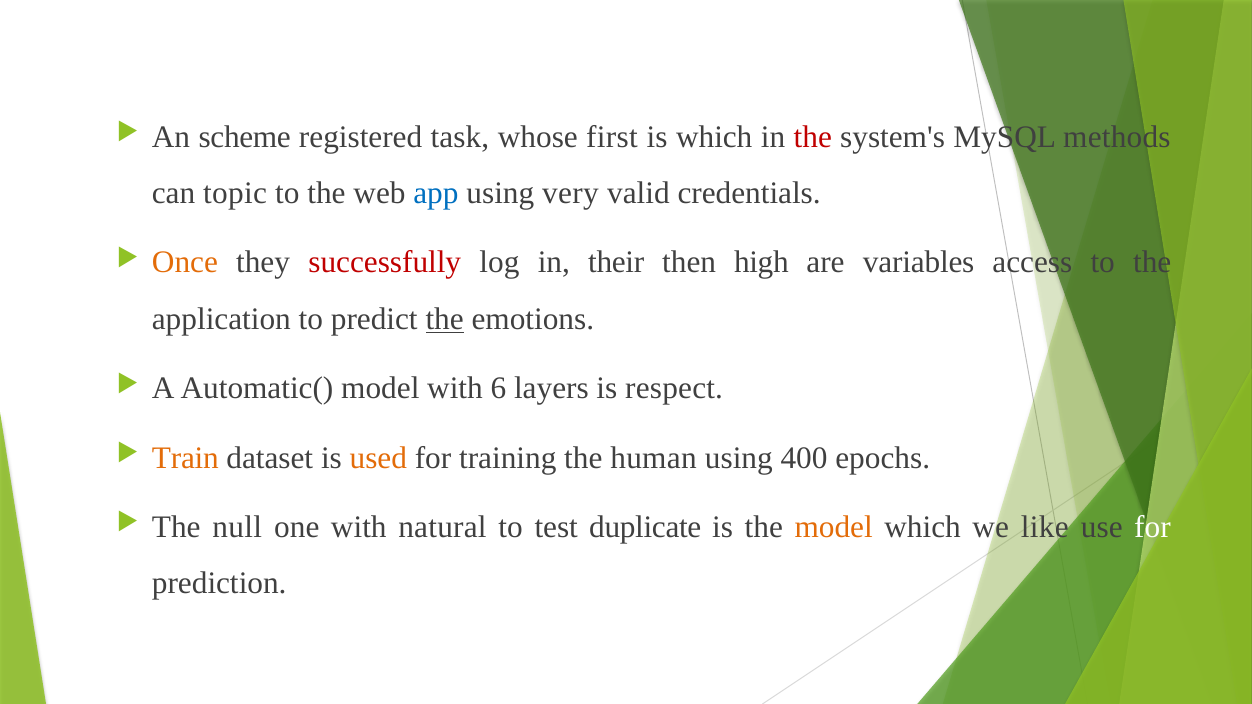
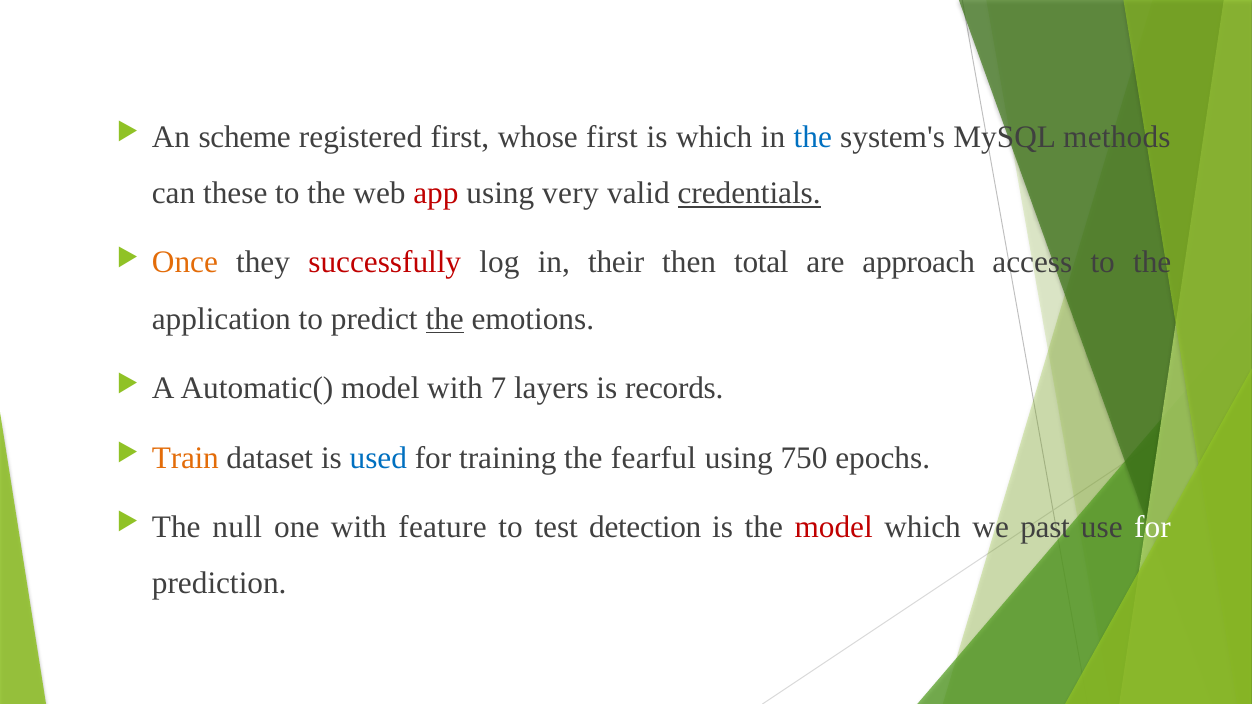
registered task: task -> first (460, 137)
the colour: red -> blue (813, 137)
topic: topic -> these (235, 193)
app colour: blue -> red (436, 193)
credentials underline: none -> present (749, 193)
high: high -> total (761, 263)
variables: variables -> approach (919, 263)
6: 6 -> 7 (498, 388)
respect: respect -> records (674, 388)
used colour: orange -> blue (378, 458)
human: human -> fearful (654, 458)
400: 400 -> 750 (804, 458)
natural: natural -> feature (442, 527)
duplicate: duplicate -> detection (645, 527)
model colour: orange -> red (834, 527)
like: like -> past (1045, 527)
